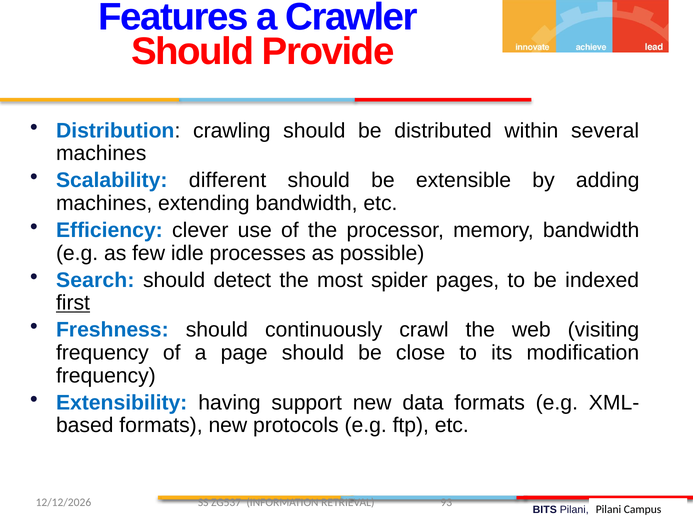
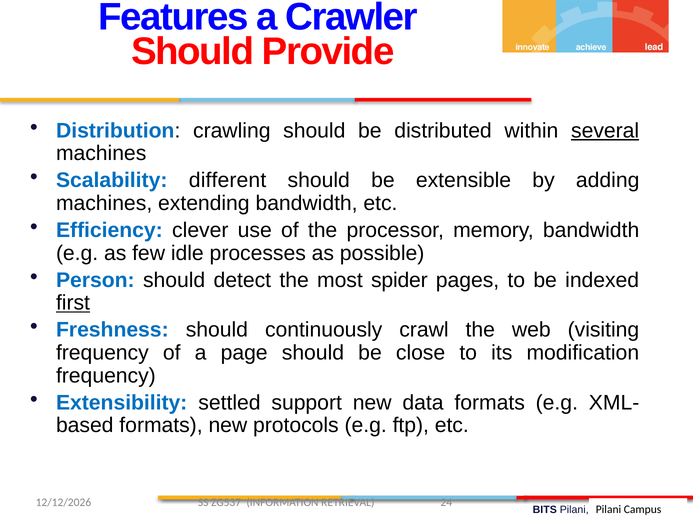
several underline: none -> present (605, 131)
Search: Search -> Person (95, 280)
having: having -> settled (229, 403)
93: 93 -> 24 (446, 503)
